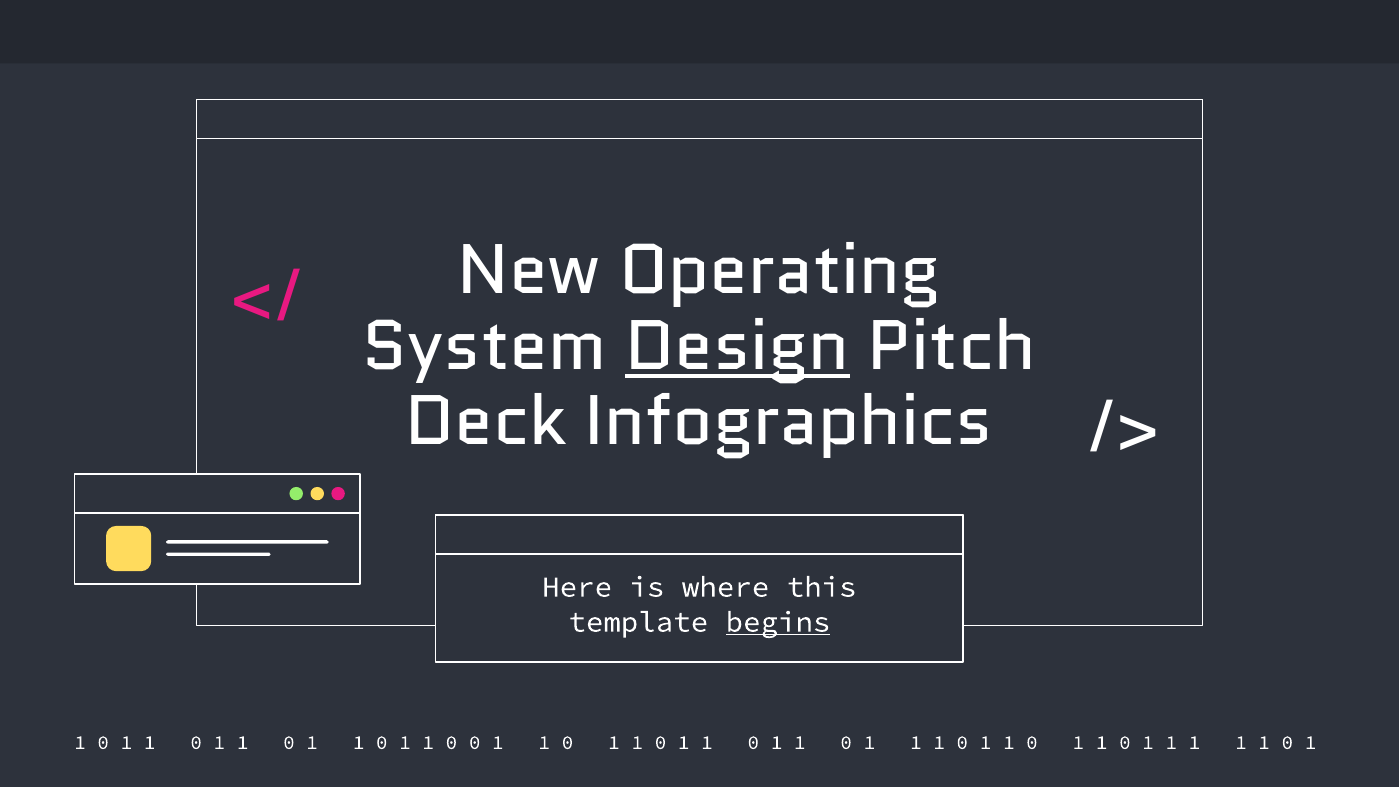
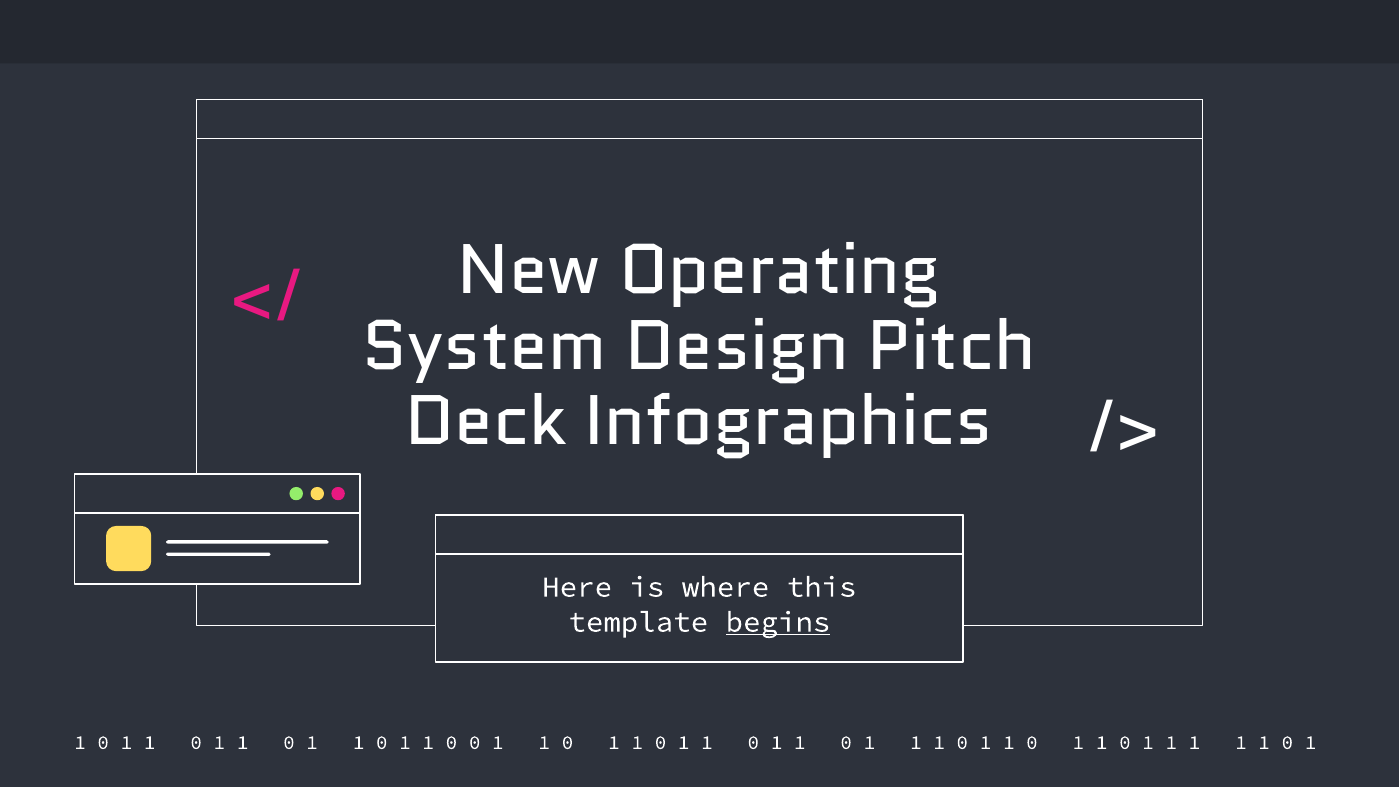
Design underline: present -> none (737, 346)
